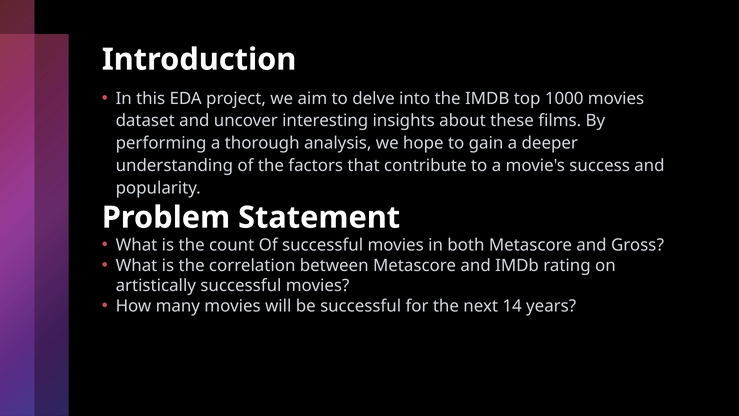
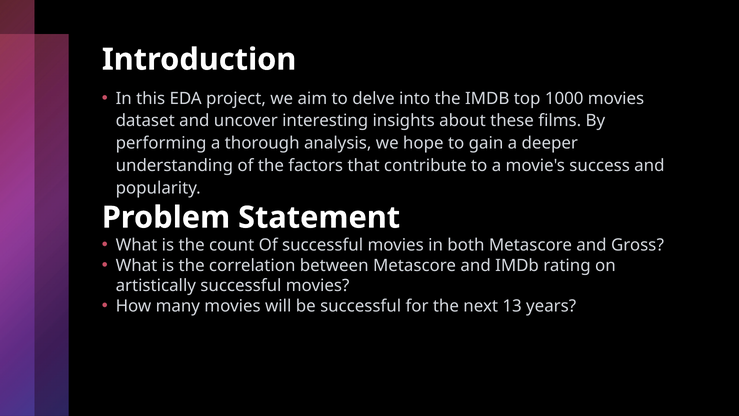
14: 14 -> 13 (512, 306)
